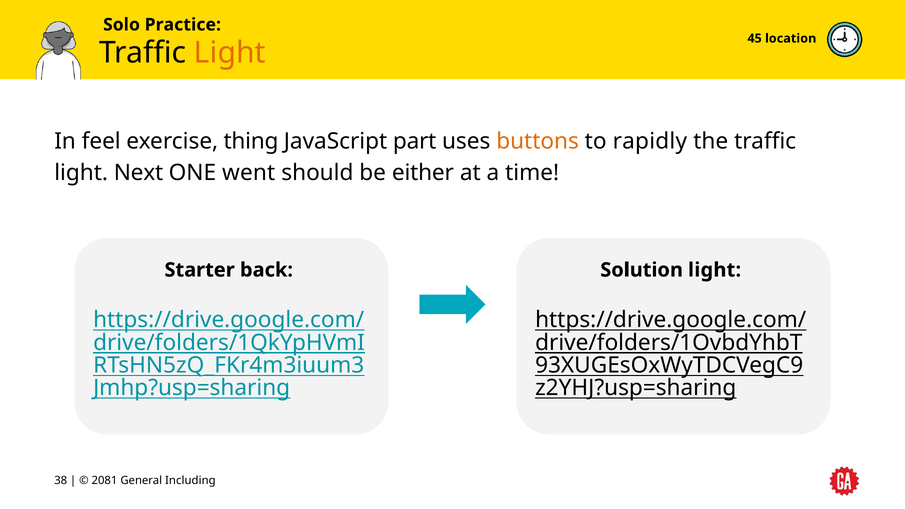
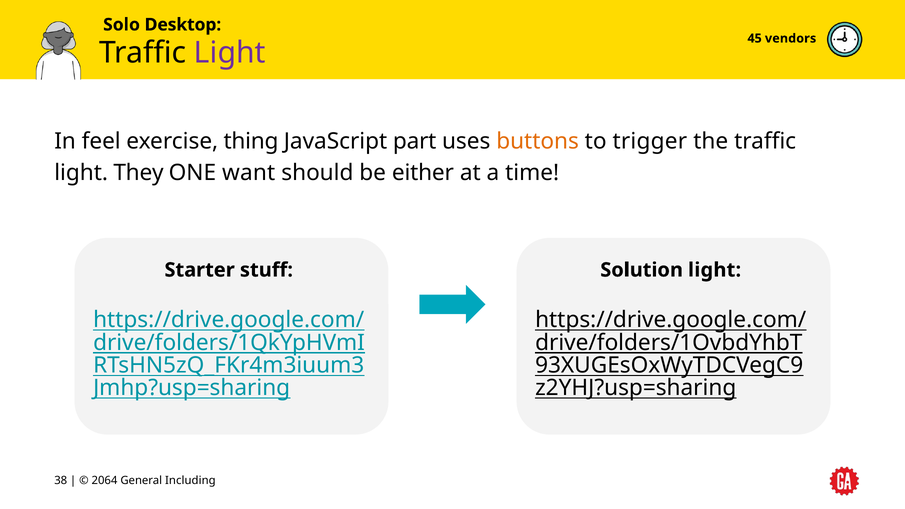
Practice: Practice -> Desktop (183, 25)
location: location -> vendors (791, 38)
Light colour: orange -> purple (230, 53)
rapidly: rapidly -> trigger (650, 141)
Next: Next -> They (138, 173)
went: went -> want (249, 173)
back: back -> stuff (266, 270)
2081: 2081 -> 2064 (105, 481)
